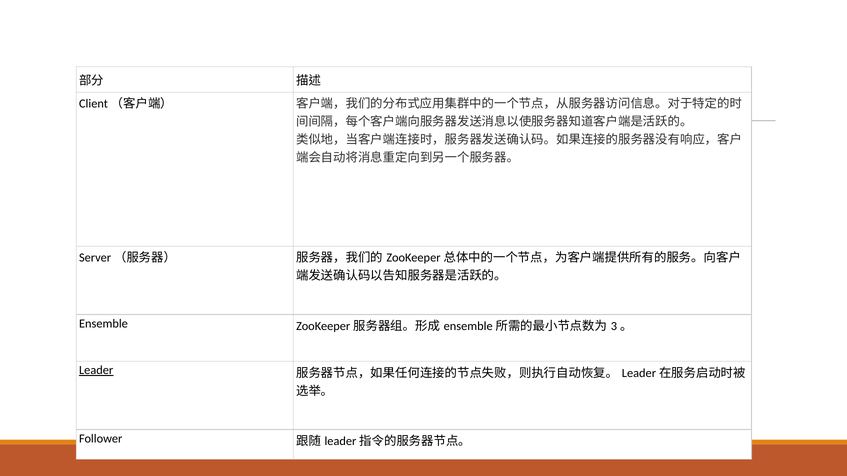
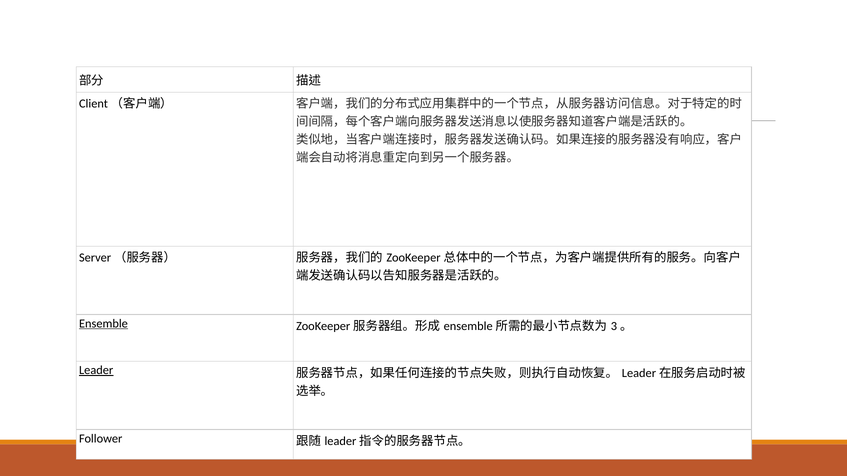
Ensemble underline: none -> present (103, 324)
